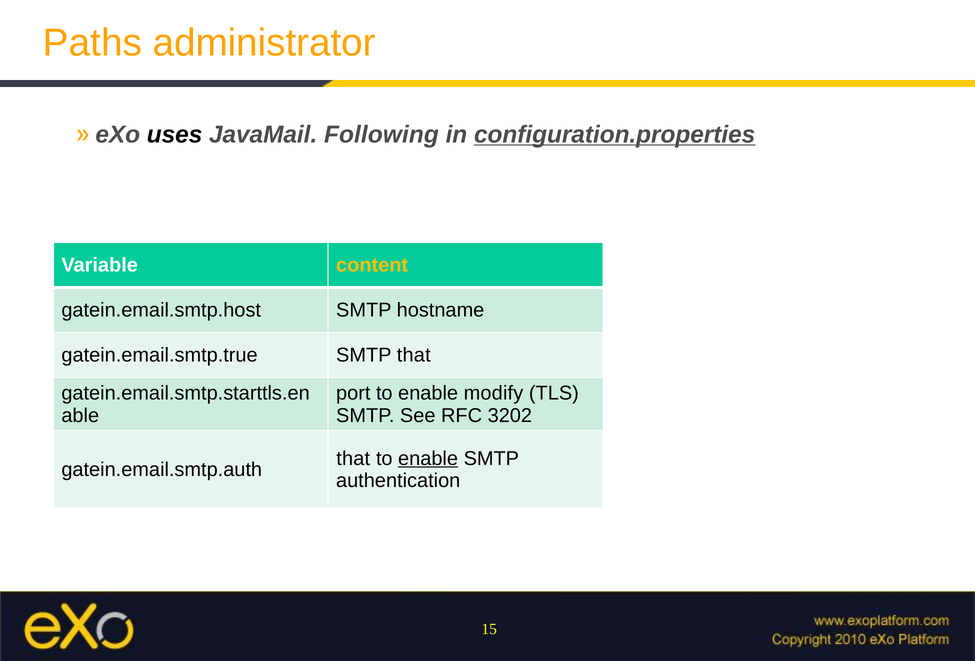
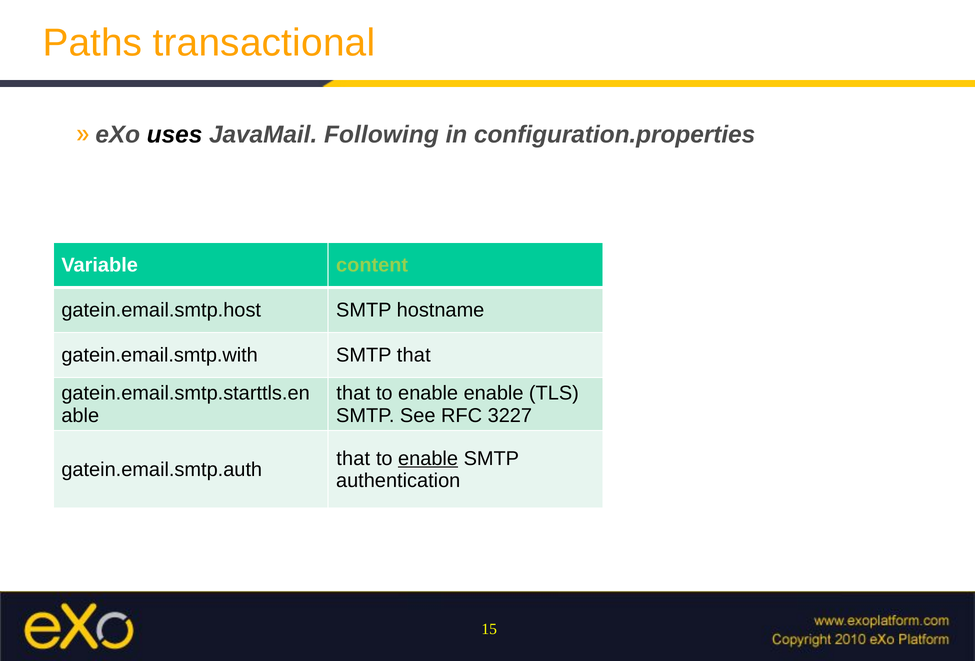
administrator: administrator -> transactional (264, 43)
configuration.properties underline: present -> none (615, 134)
content colour: yellow -> light green (372, 265)
gatein.email.smtp.true: gatein.email.smtp.true -> gatein.email.smtp.with (160, 355)
port: port -> that (353, 393)
enable modify: modify -> enable (494, 393)
3202: 3202 -> 3227 (510, 415)
